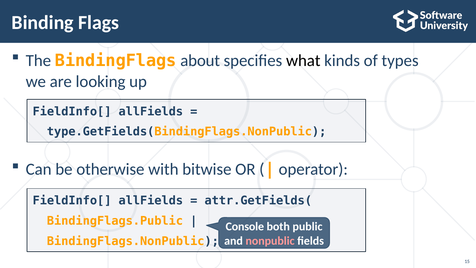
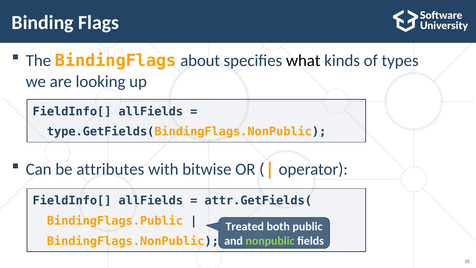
otherwise: otherwise -> attributes (110, 169)
Console: Console -> Treated (245, 226)
nonpublic colour: pink -> light green (270, 241)
